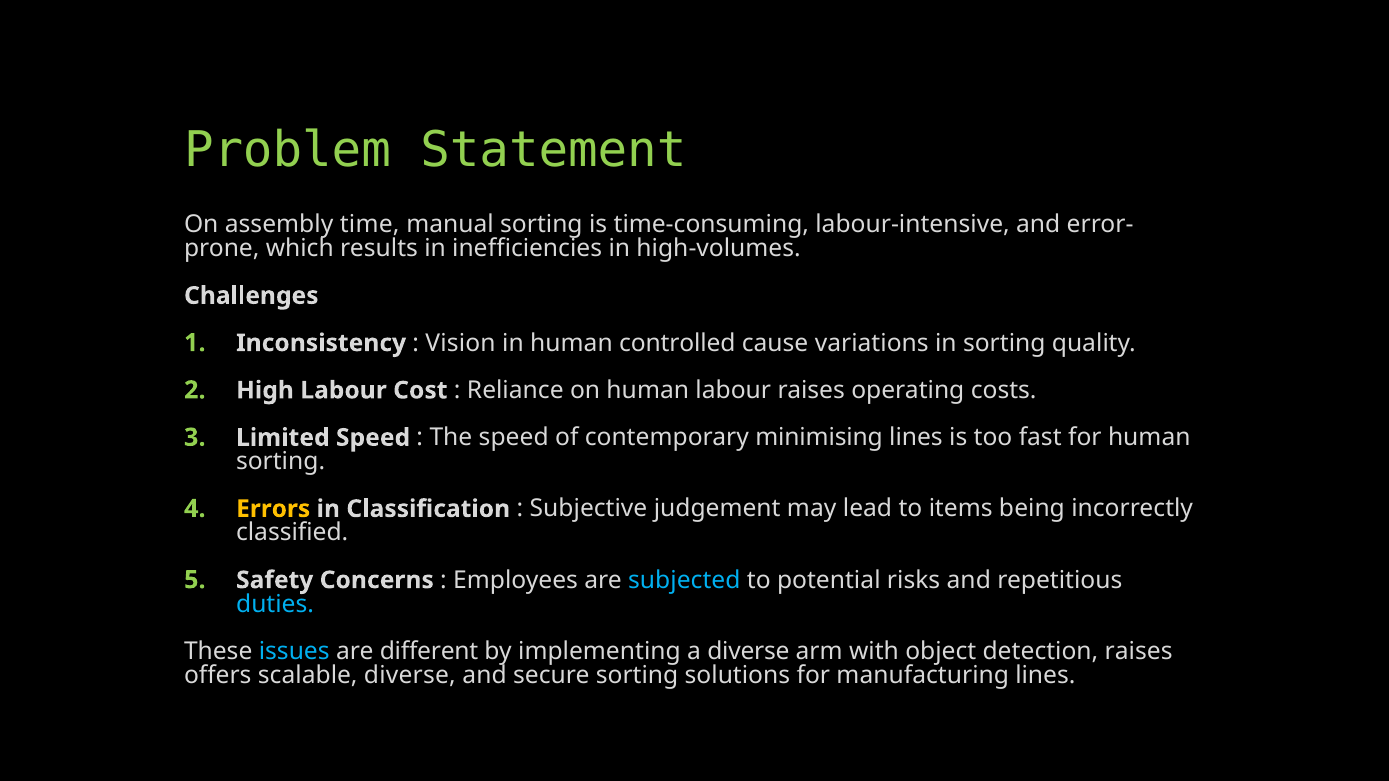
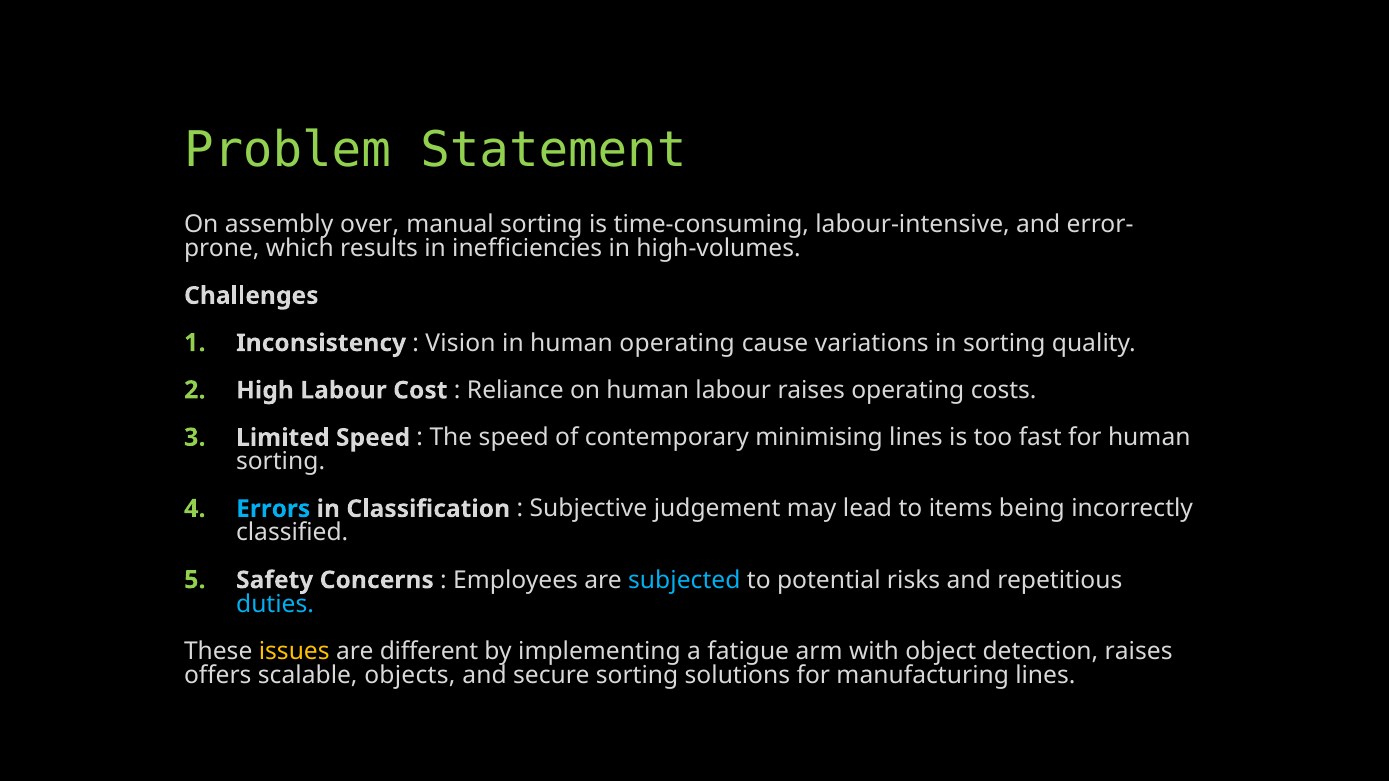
time: time -> over (370, 225)
human controlled: controlled -> operating (677, 343)
Errors colour: yellow -> light blue (273, 509)
issues colour: light blue -> yellow (294, 652)
a diverse: diverse -> fatigue (748, 652)
scalable diverse: diverse -> objects (410, 675)
